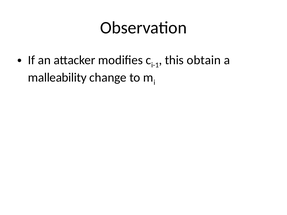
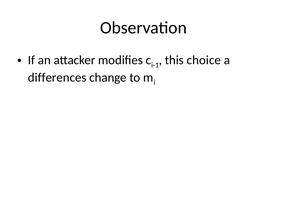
obtain: obtain -> choice (204, 60)
malleability: malleability -> differences (57, 78)
